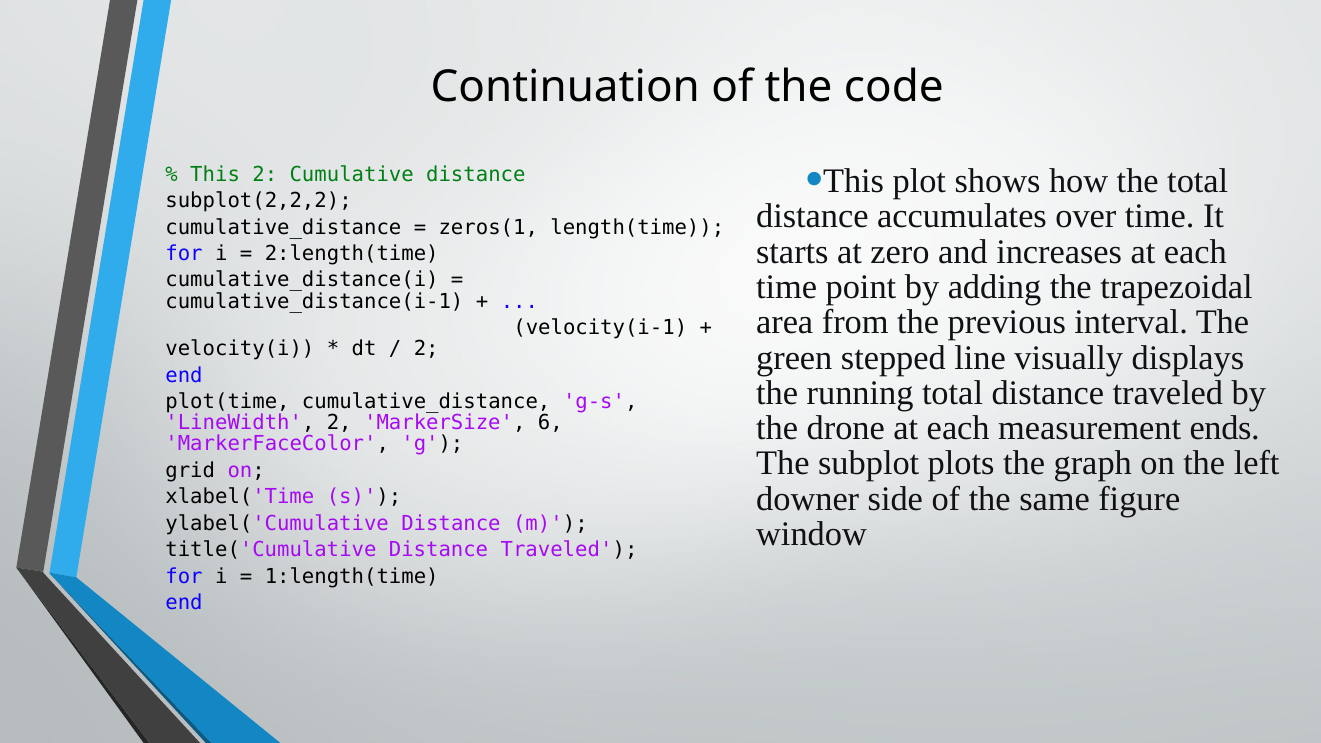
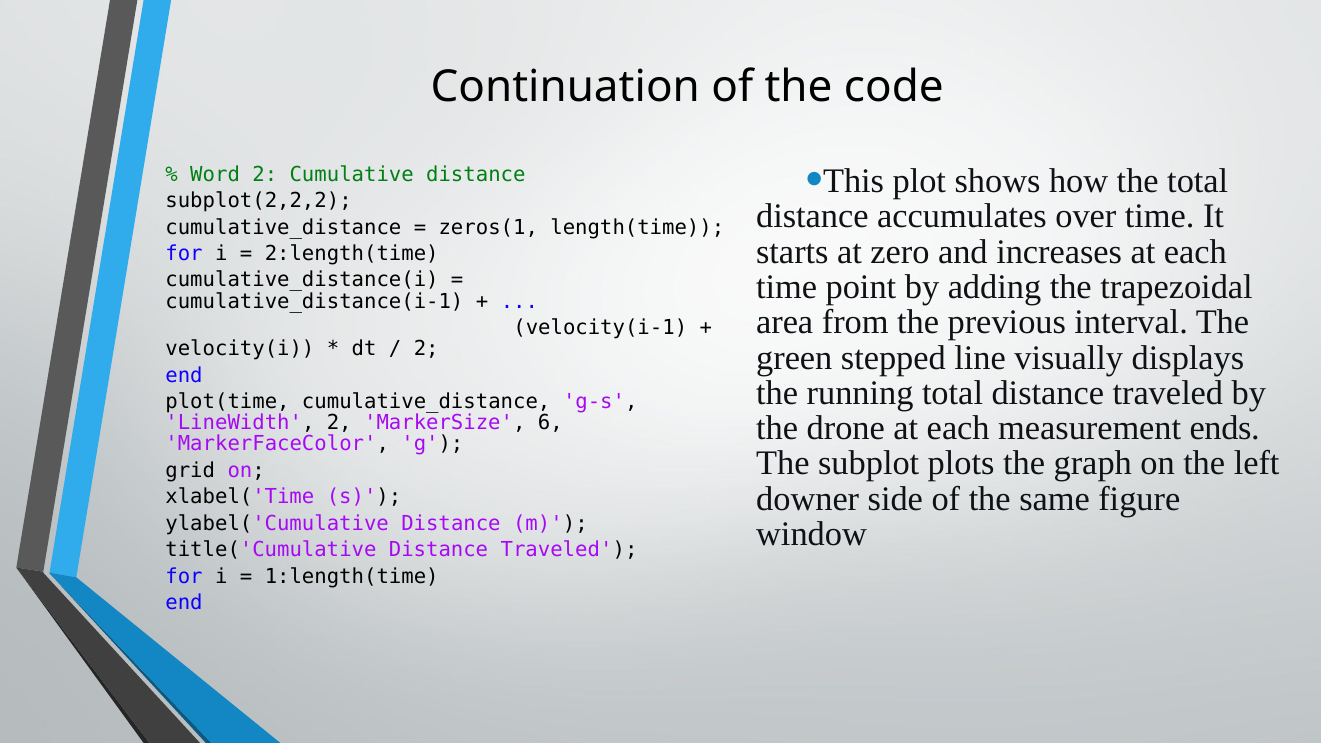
This: This -> Word (215, 174)
